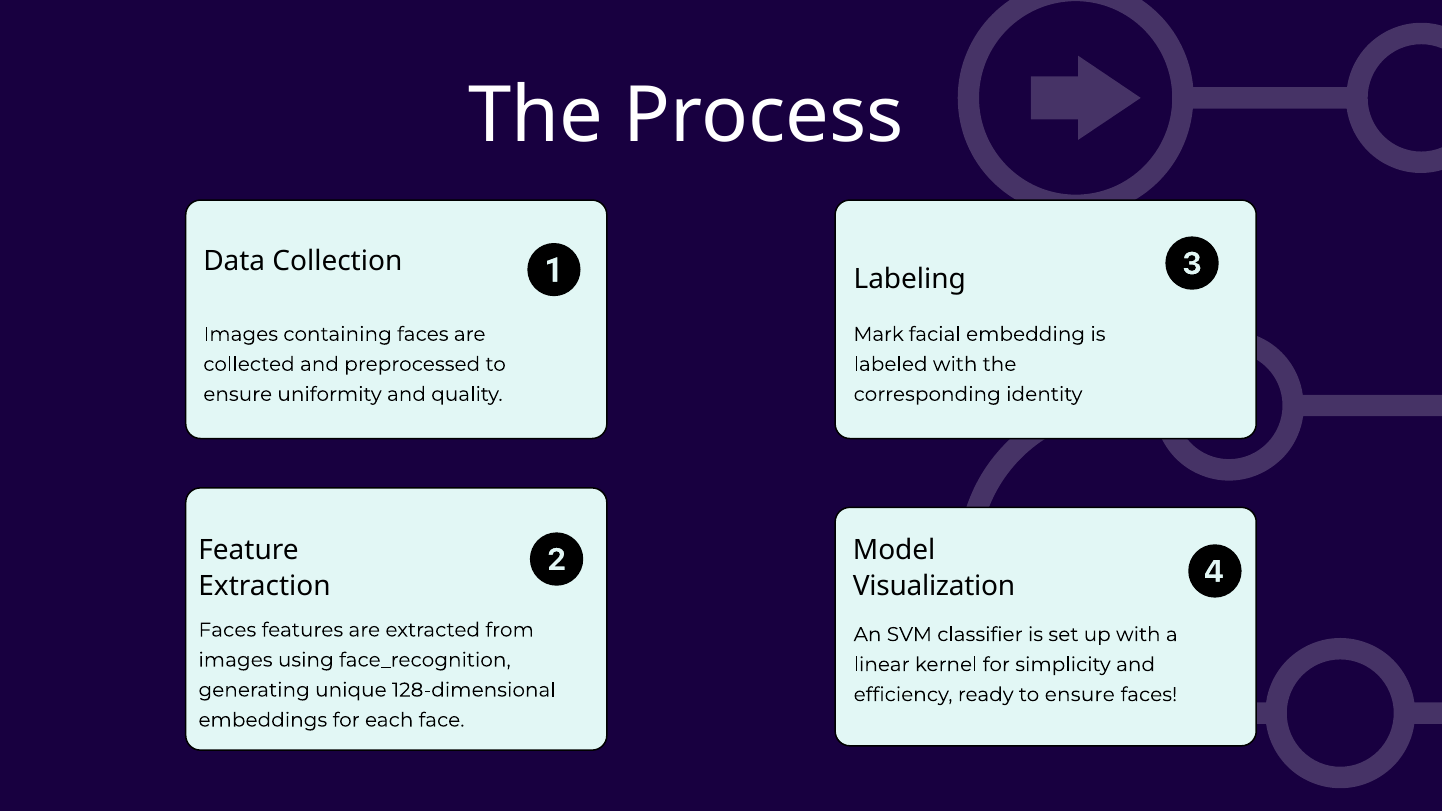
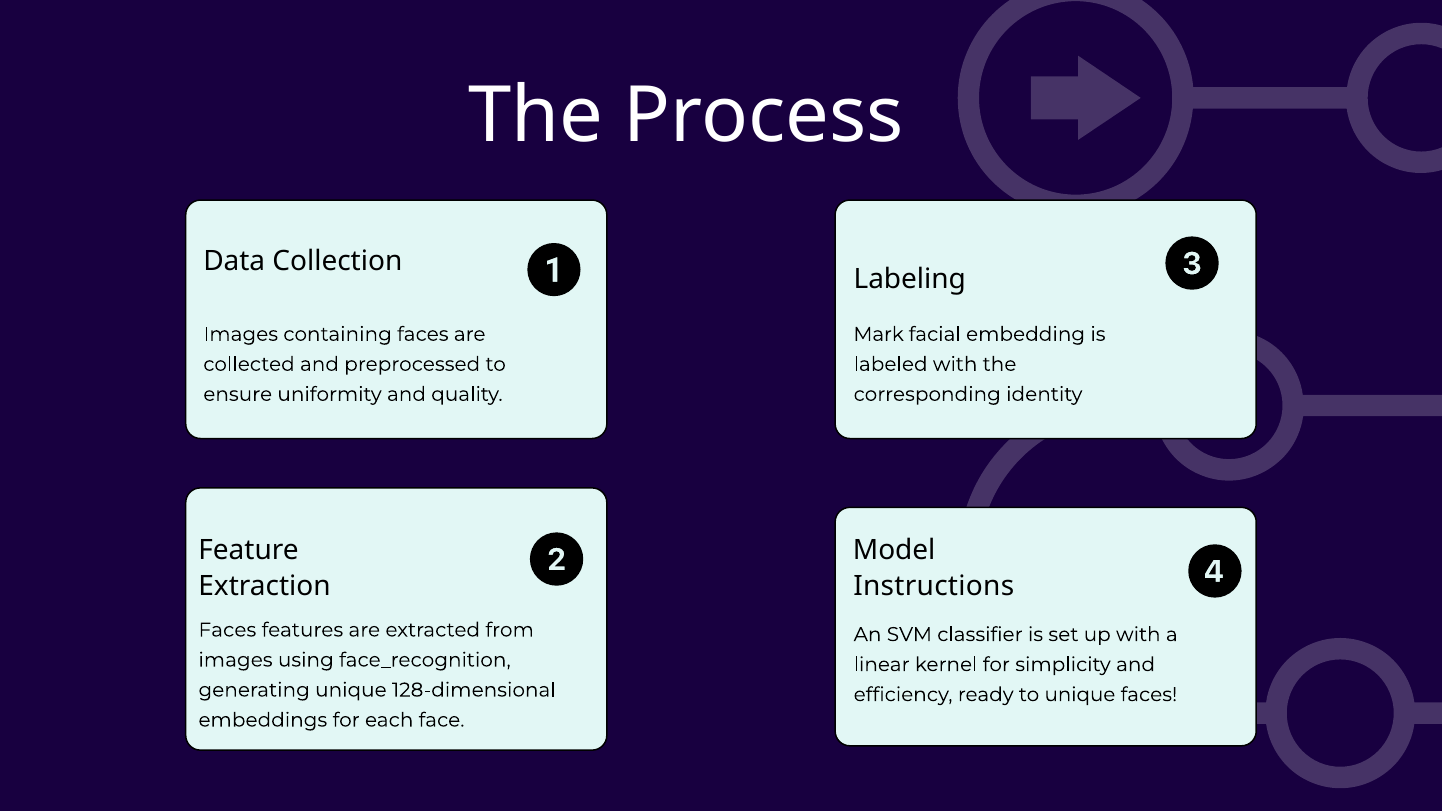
Visualization: Visualization -> Instructions (934, 586)
ready to ensure: ensure -> unique (1080, 695)
